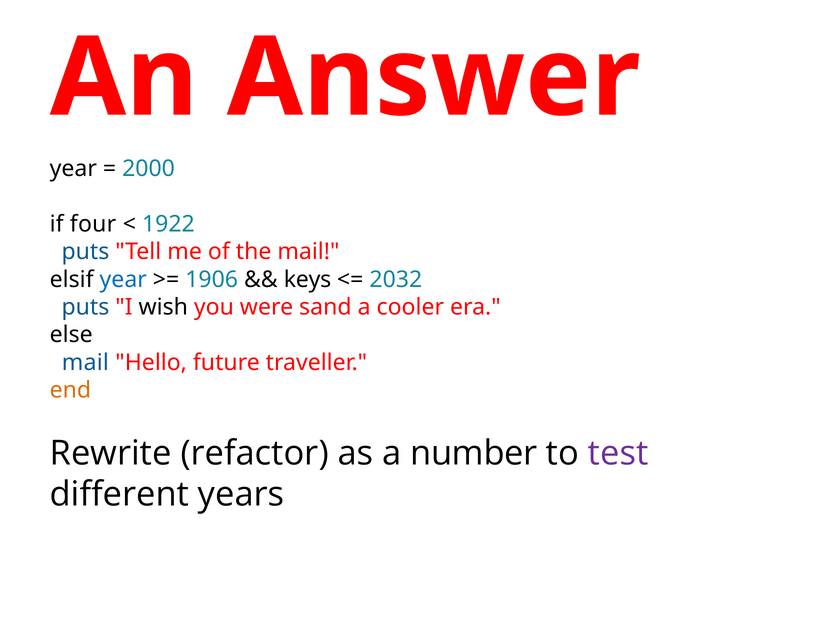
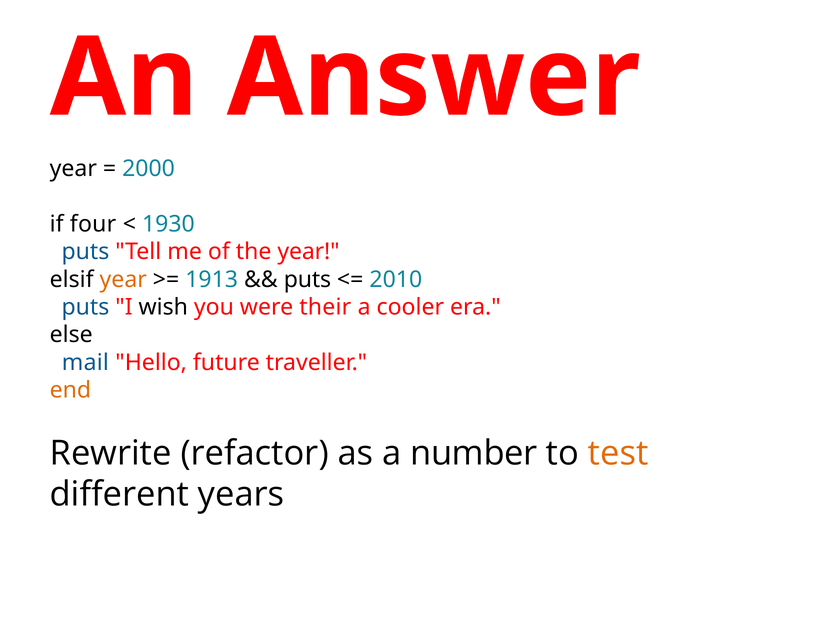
1922: 1922 -> 1930 (168, 224)
the mail: mail -> year (309, 252)
year colour: blue -> orange (123, 279)
1906: 1906 -> 1913 (212, 279)
keys: keys -> puts (307, 279)
2032: 2032 -> 2010 (396, 279)
sand: sand -> their (325, 307)
test colour: purple -> orange (618, 453)
